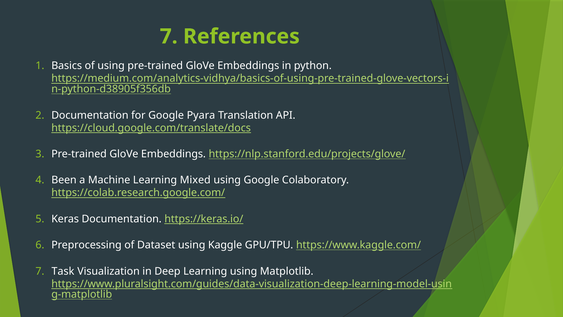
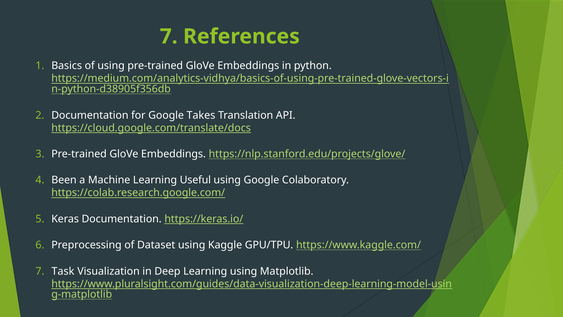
Pyara: Pyara -> Takes (201, 115)
Mixed: Mixed -> Useful (195, 180)
